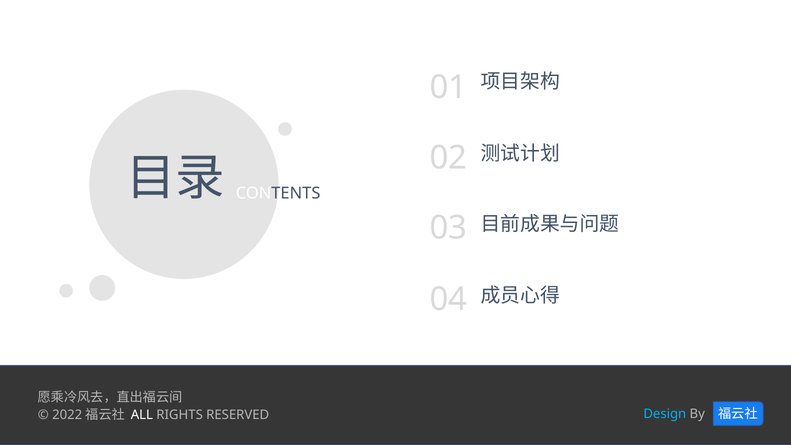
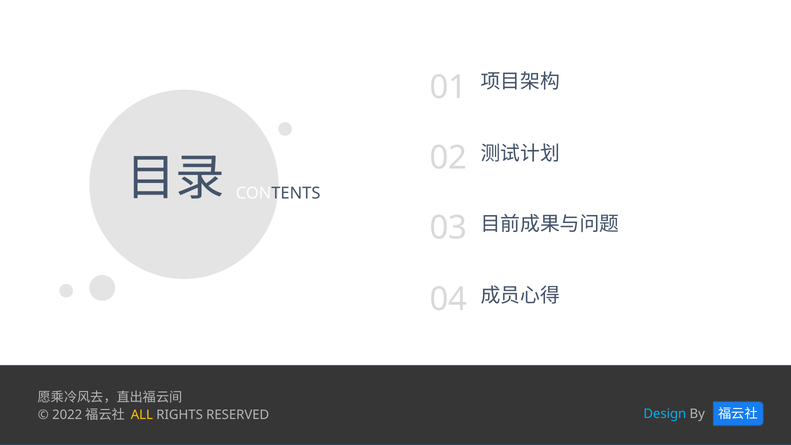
ALL colour: white -> yellow (142, 415)
